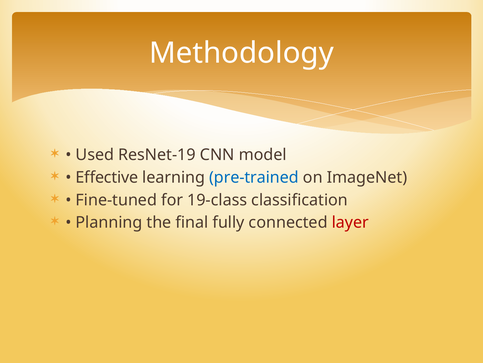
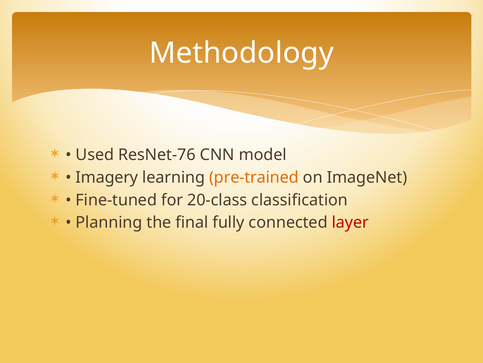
ResNet-19: ResNet-19 -> ResNet-76 (157, 155)
Effective: Effective -> Imagery (107, 177)
pre-trained colour: blue -> orange (254, 177)
19-class: 19-class -> 20-class (217, 200)
